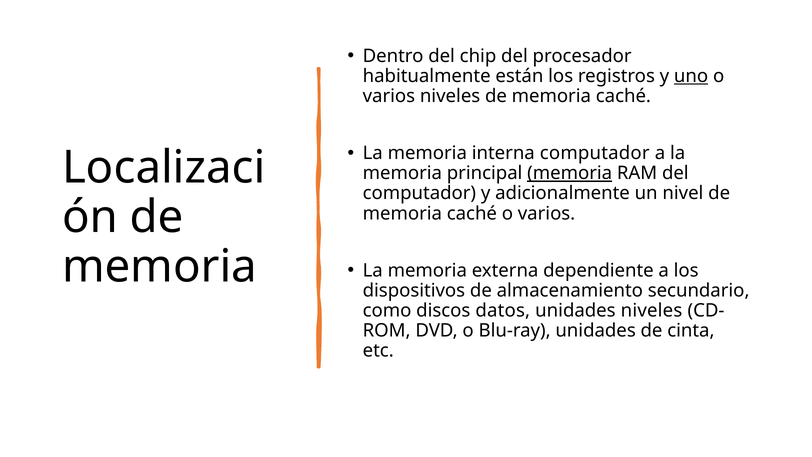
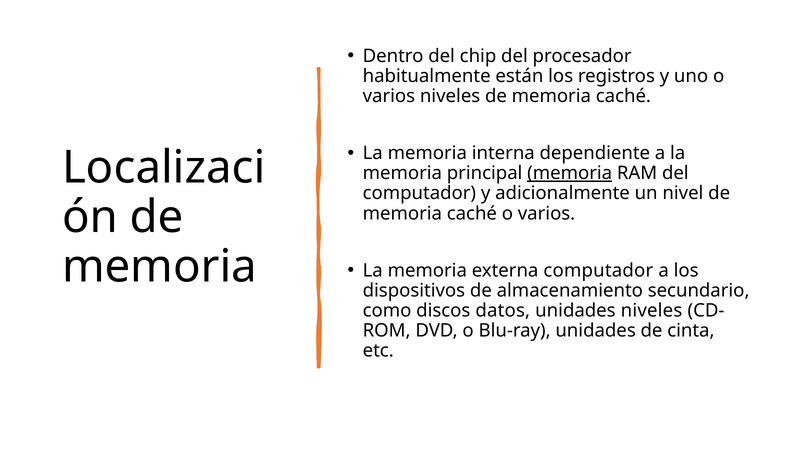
uno underline: present -> none (691, 76)
interna computador: computador -> dependiente (595, 153)
externa dependiente: dependiente -> computador (598, 270)
